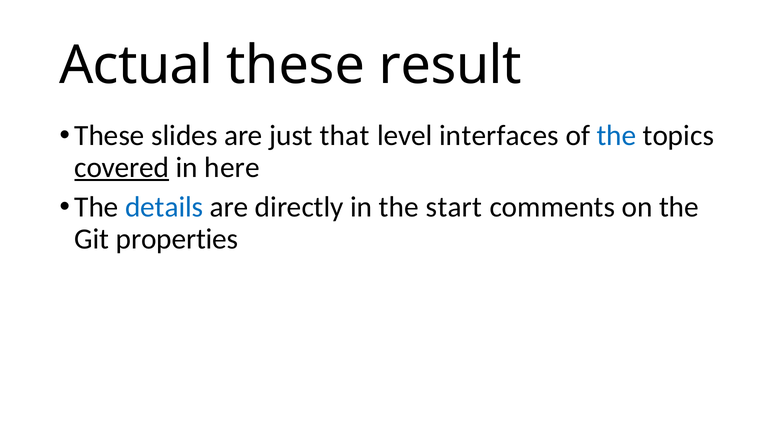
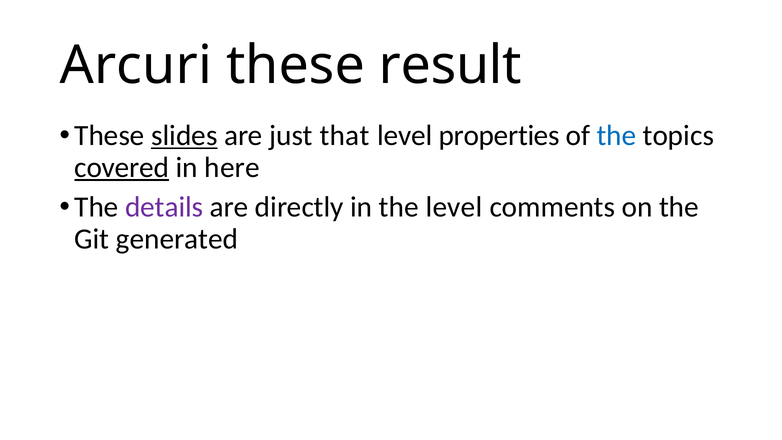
Actual: Actual -> Arcuri (136, 66)
slides underline: none -> present (184, 136)
interfaces: interfaces -> properties (499, 136)
details colour: blue -> purple (164, 207)
the start: start -> level (454, 207)
properties: properties -> generated (177, 239)
